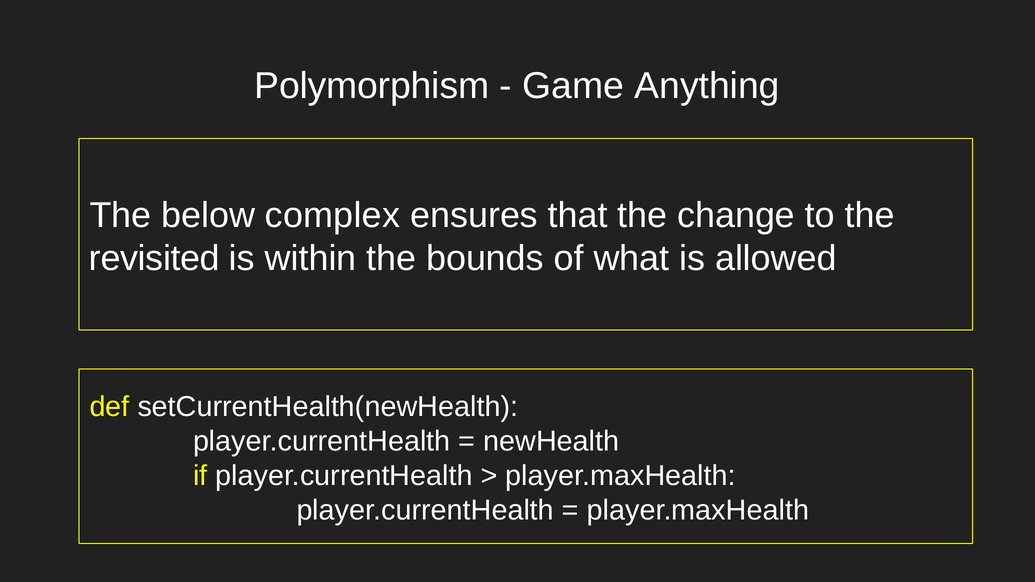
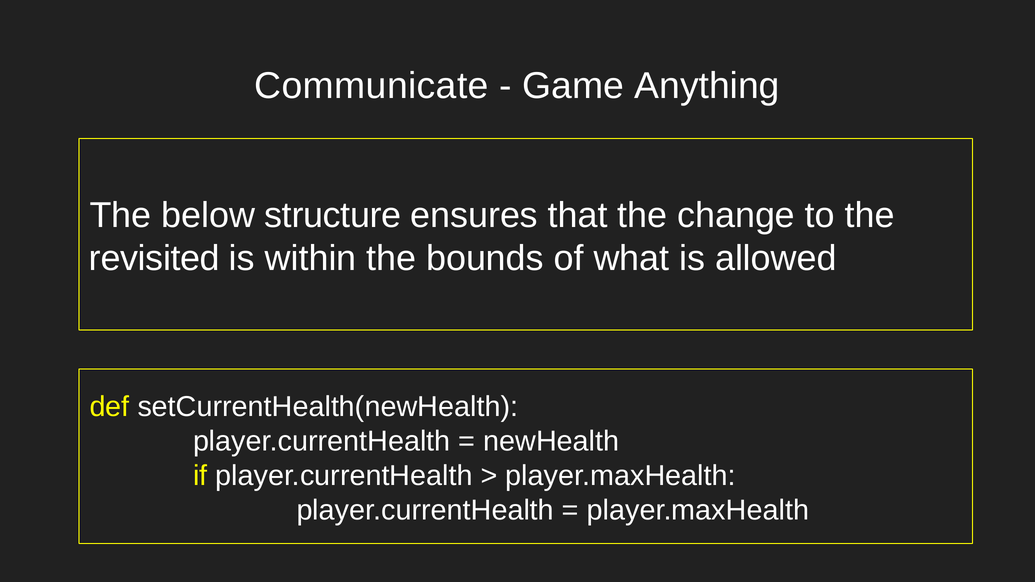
Polymorphism: Polymorphism -> Communicate (371, 86)
complex: complex -> structure (333, 215)
